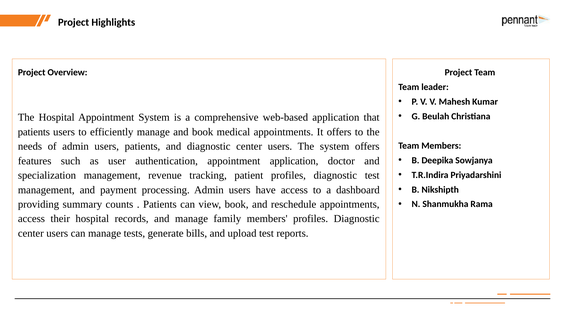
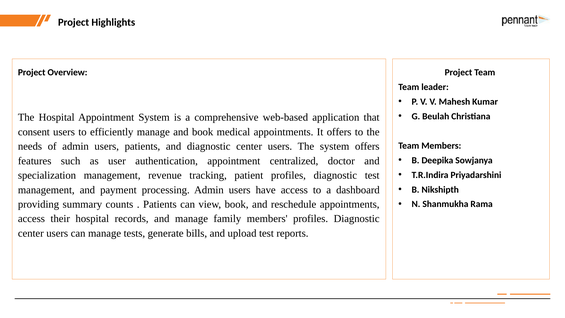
patients: patients -> consent (34, 132)
appointment application: application -> centralized (294, 161)
